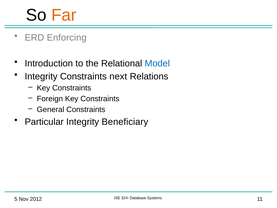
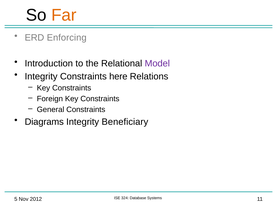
Model colour: blue -> purple (157, 63)
next: next -> here (118, 76)
Particular: Particular -> Diagrams (44, 122)
